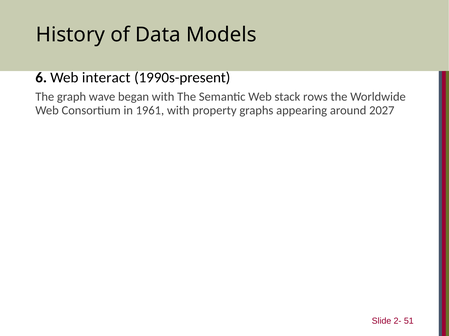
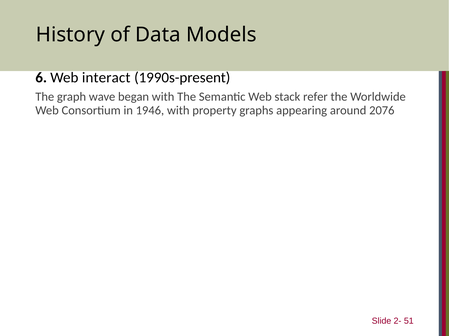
rows: rows -> refer (315, 97)
1961: 1961 -> 1946 (150, 111)
2027: 2027 -> 2076 (382, 111)
